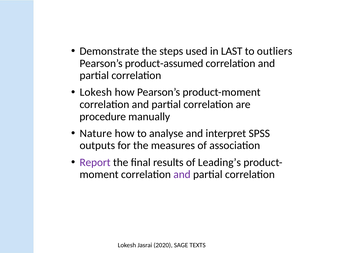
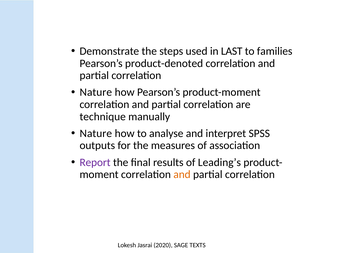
outliers: outliers -> families (275, 51)
product-assumed: product-assumed -> product-denoted (164, 63)
Lokesh: Lokesh -> Nature (96, 92)
procedure: procedure -> technique (103, 116)
and colour: purple -> orange (182, 174)
